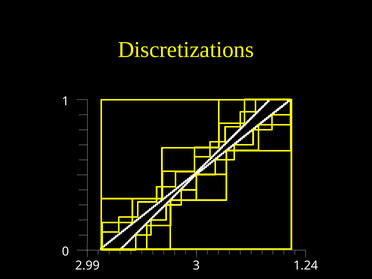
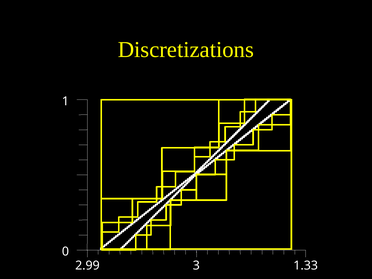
1.24: 1.24 -> 1.33 (306, 265)
